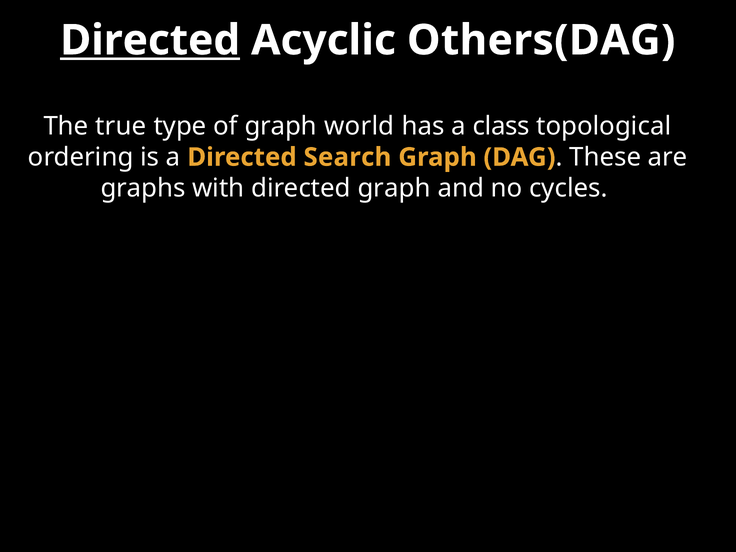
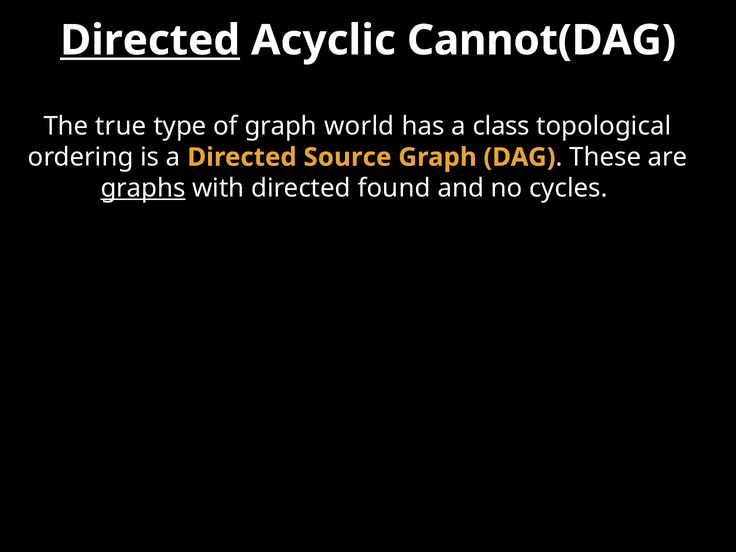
Others(DAG: Others(DAG -> Cannot(DAG (542, 40)
Search: Search -> Source (347, 157)
graphs underline: none -> present (143, 188)
directed graph: graph -> found (394, 188)
